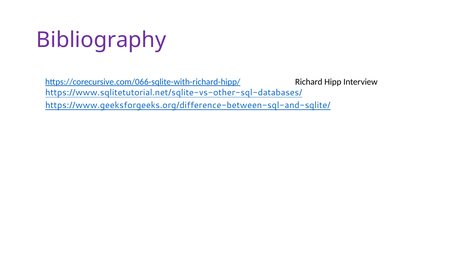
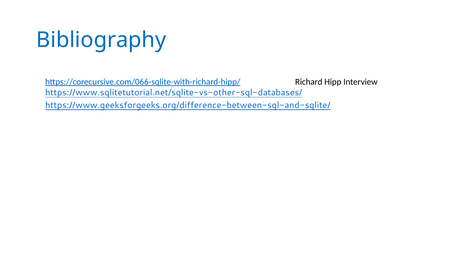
Bibliography colour: purple -> blue (101, 40)
